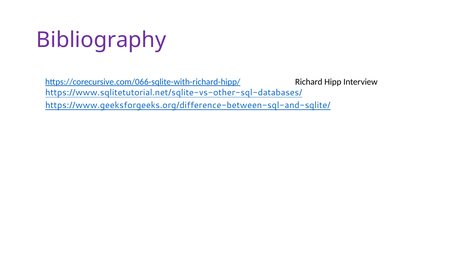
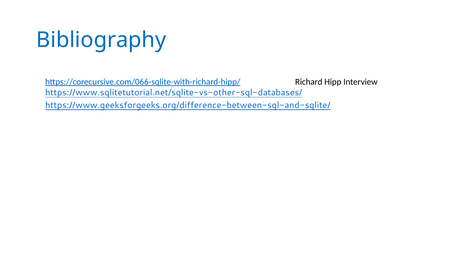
Bibliography colour: purple -> blue (101, 40)
